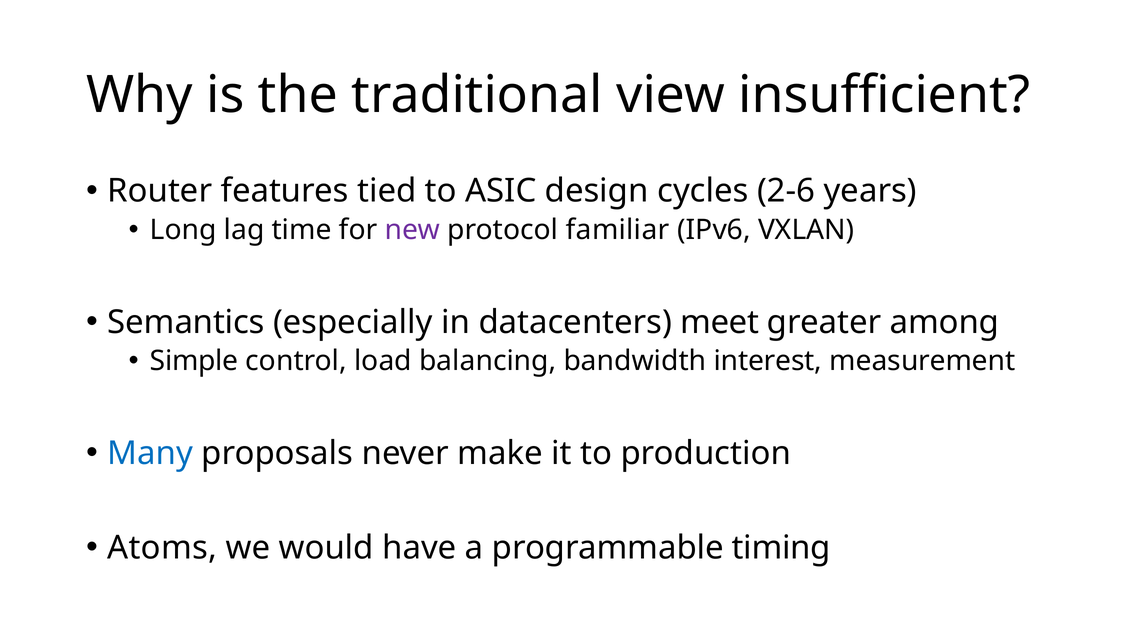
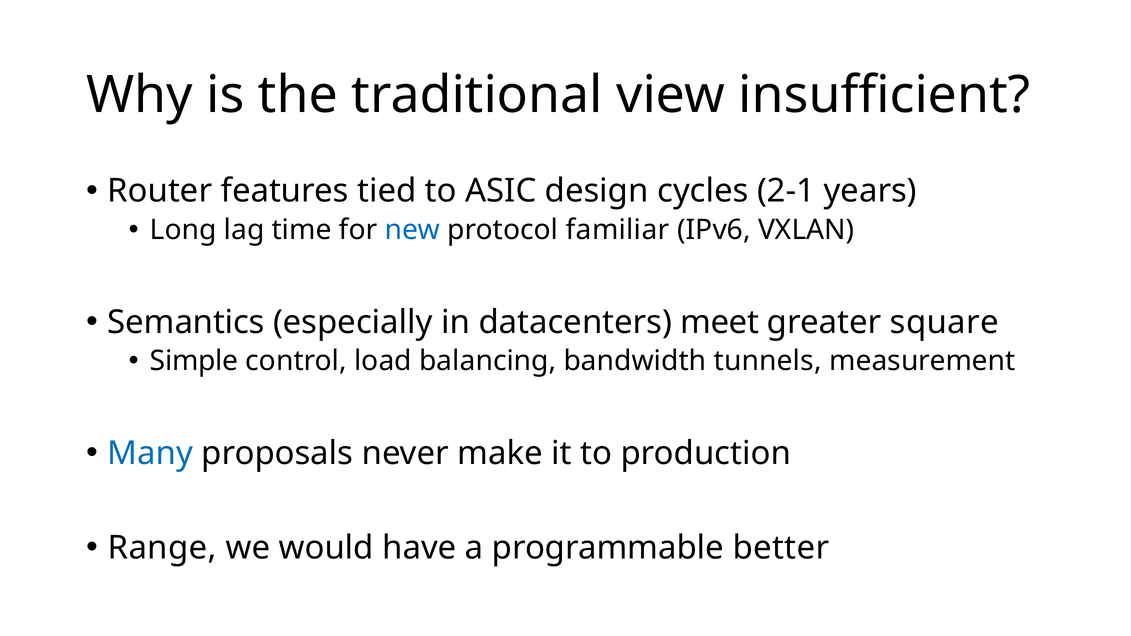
2-6: 2-6 -> 2-1 (786, 191)
new colour: purple -> blue (412, 230)
among: among -> square (944, 322)
interest: interest -> tunnels (768, 361)
Atoms: Atoms -> Range (162, 548)
timing: timing -> better (781, 548)
